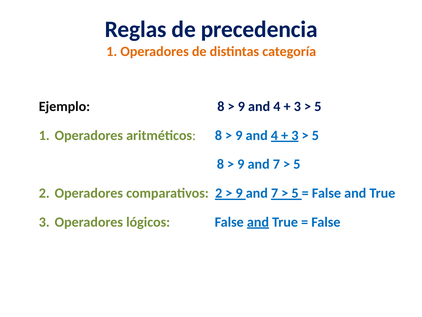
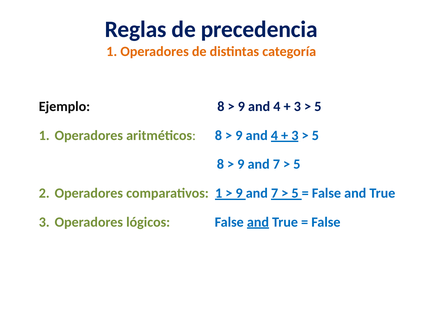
comparativos 2: 2 -> 1 (219, 193)
